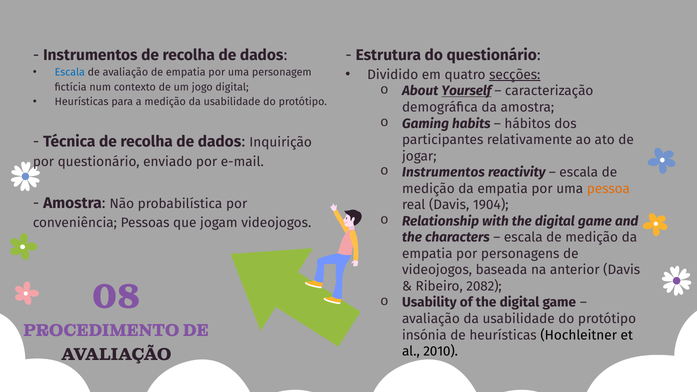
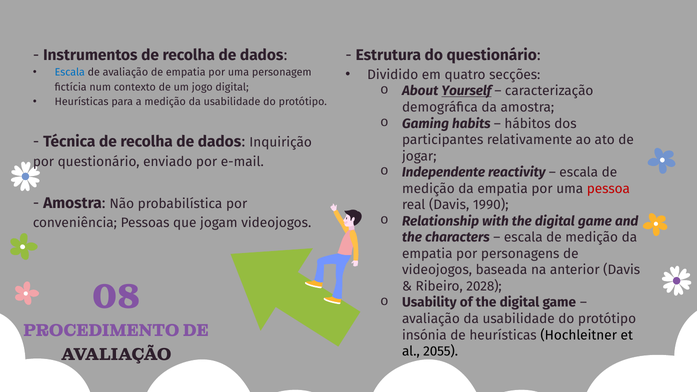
secções underline: present -> none (515, 75)
Instrumentos: Instrumentos -> Independente (444, 172)
pessoa colour: orange -> red (608, 189)
1904: 1904 -> 1990 (491, 205)
2082: 2082 -> 2028 (484, 286)
2010: 2010 -> 2055 (441, 351)
